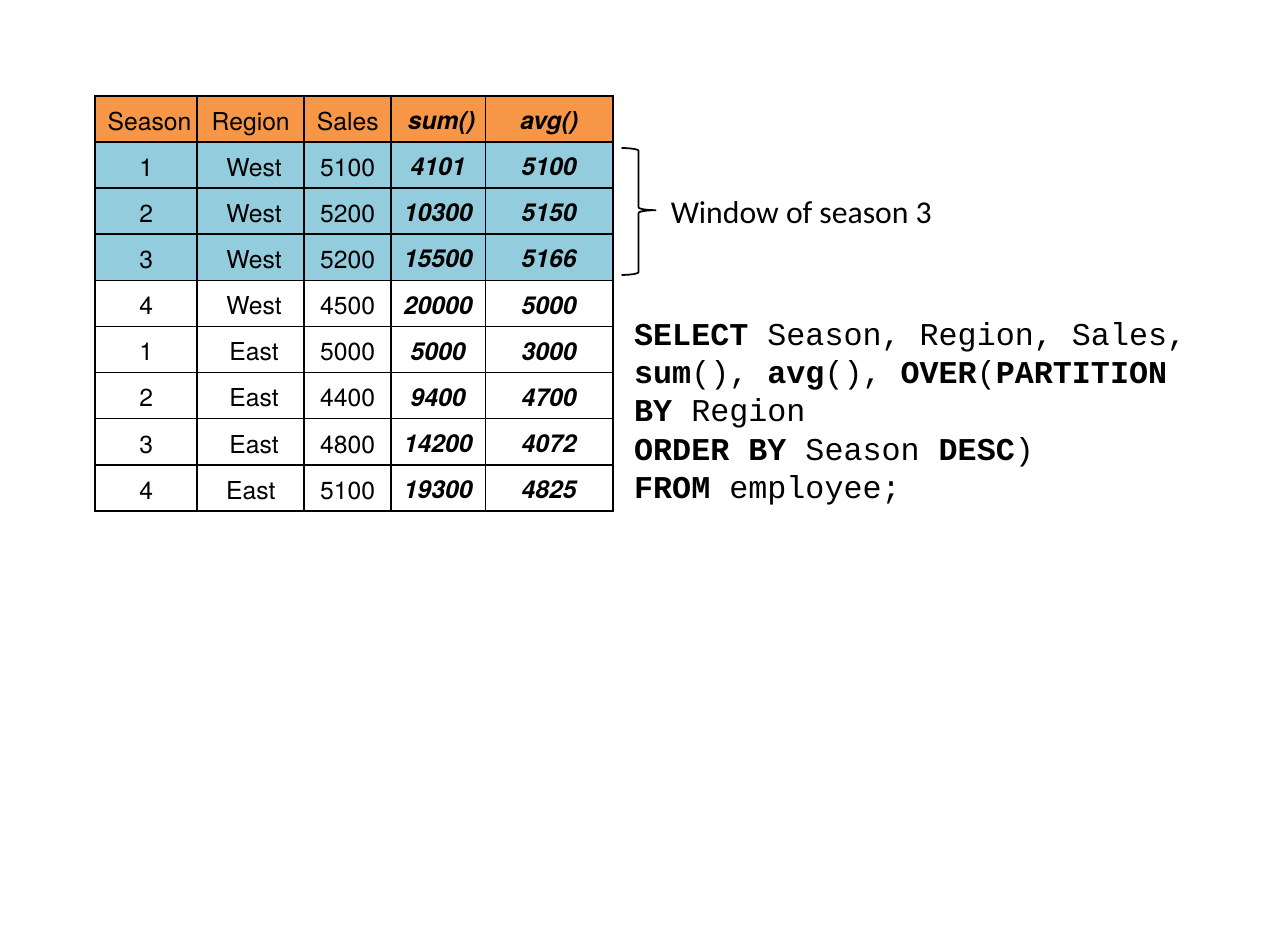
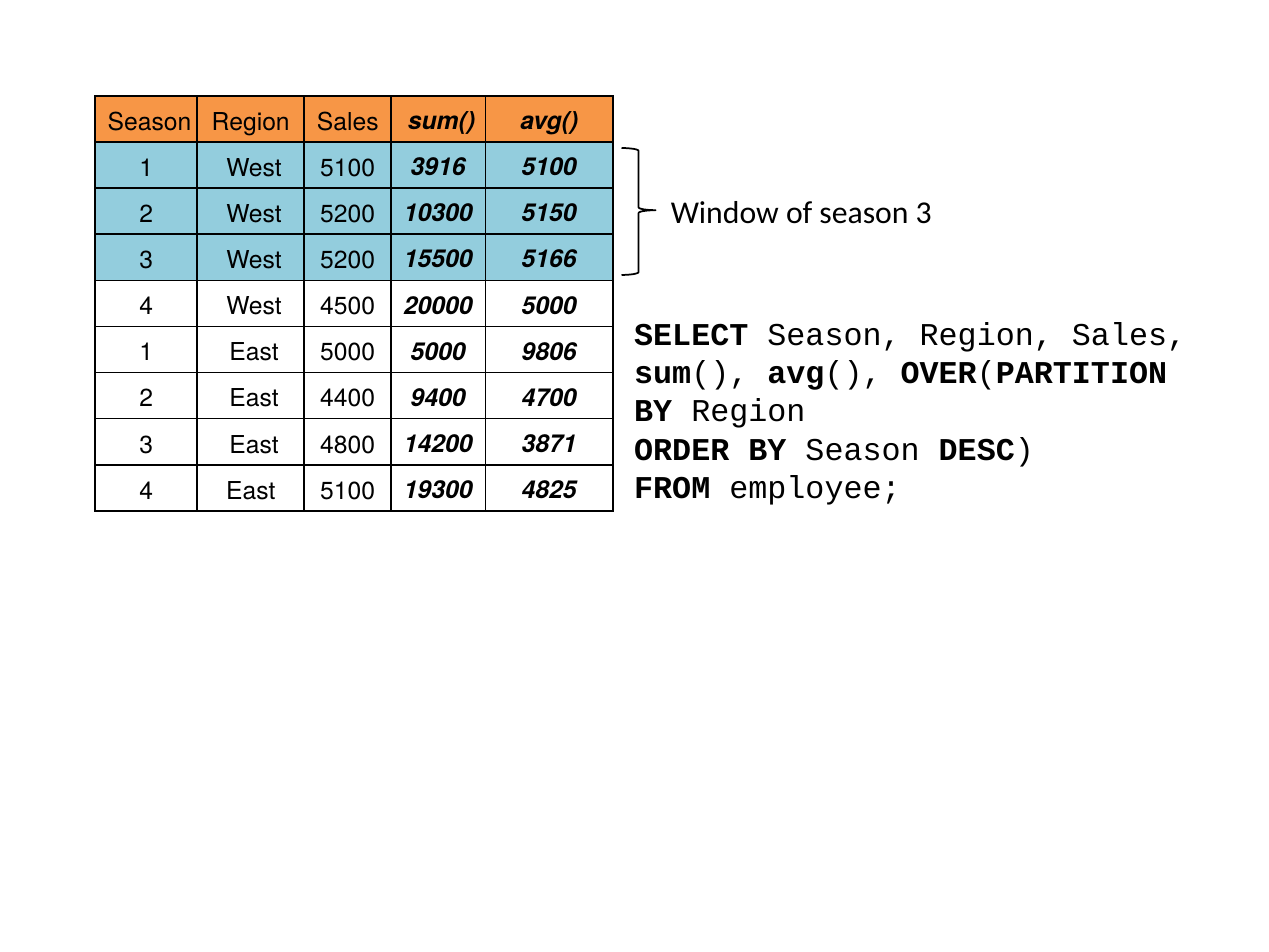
4101: 4101 -> 3916 (438, 168)
3000: 3000 -> 9806 (549, 352)
4072: 4072 -> 3871 (549, 444)
